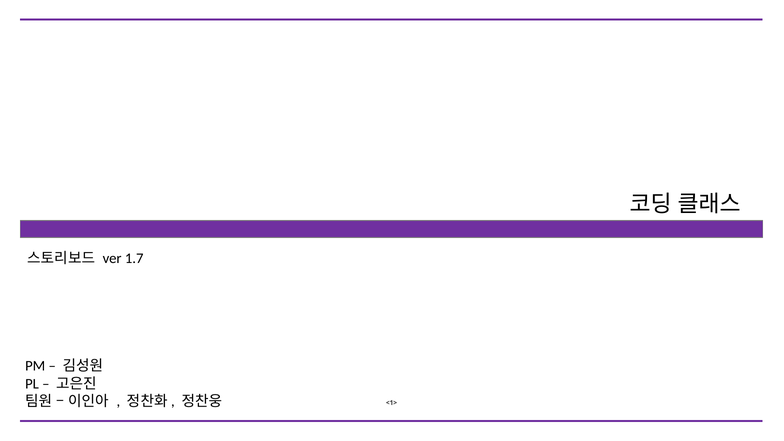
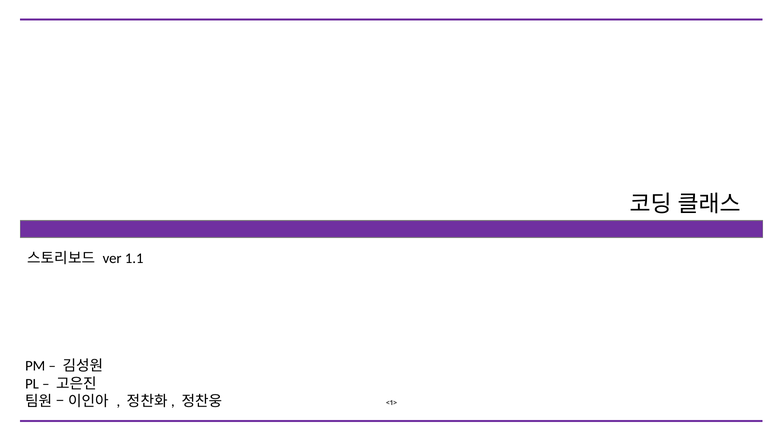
1.7: 1.7 -> 1.1 (134, 259)
